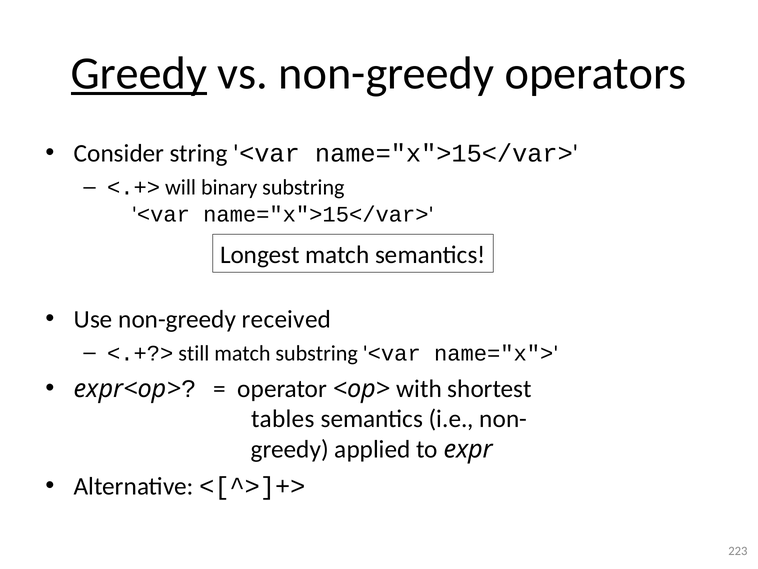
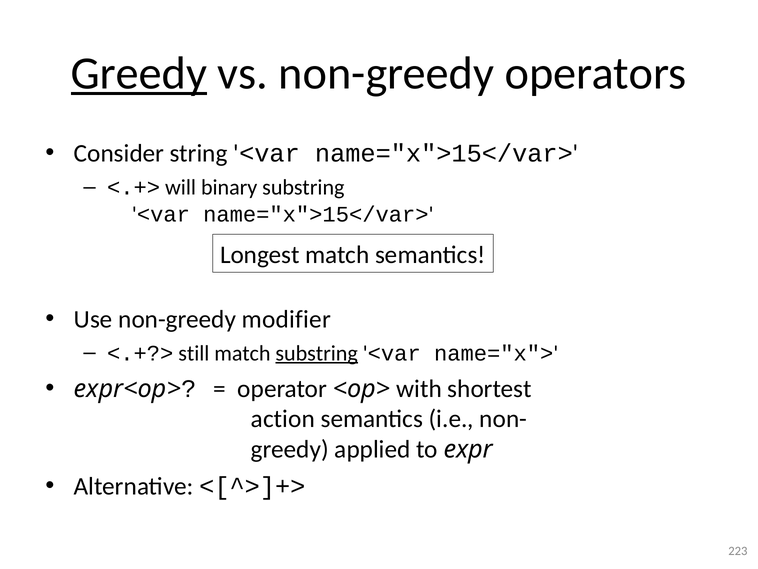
received: received -> modifier (286, 319)
substring underline: none -> present (317, 353)
tables: tables -> action (283, 419)
